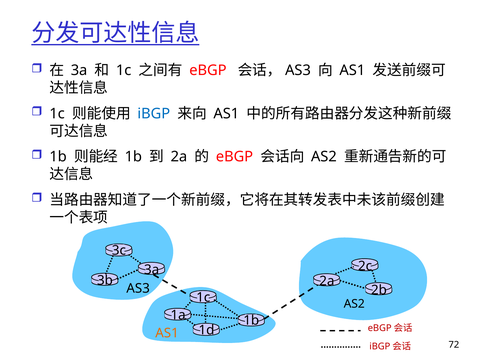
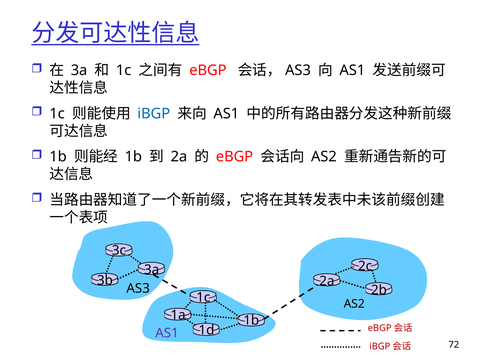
AS1 colour: orange -> purple (167, 333)
